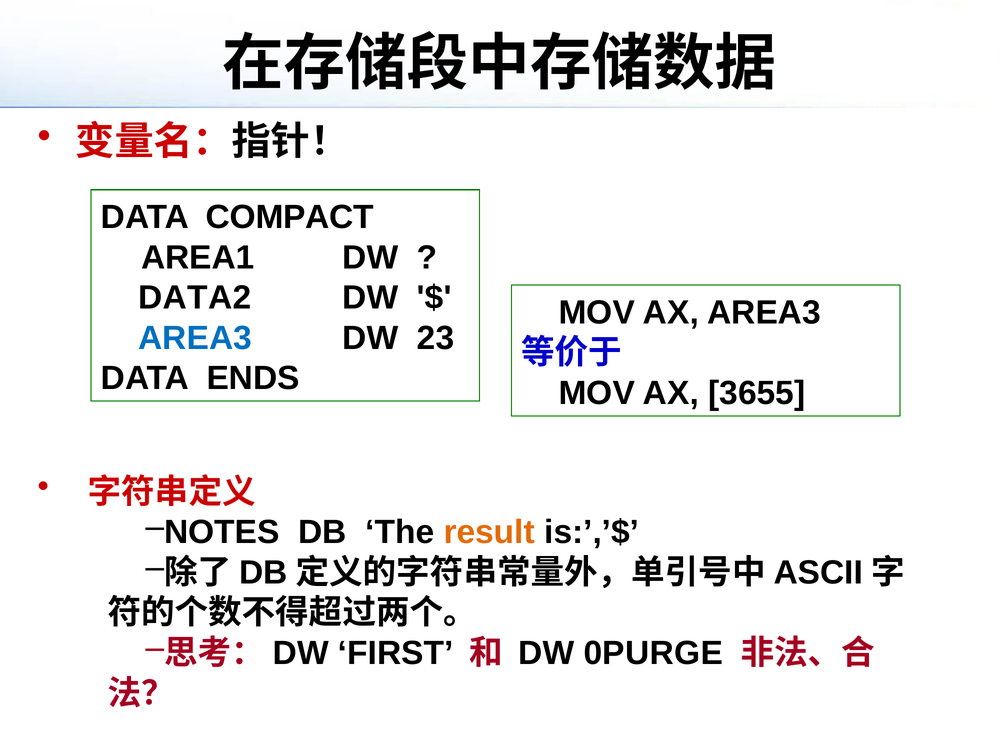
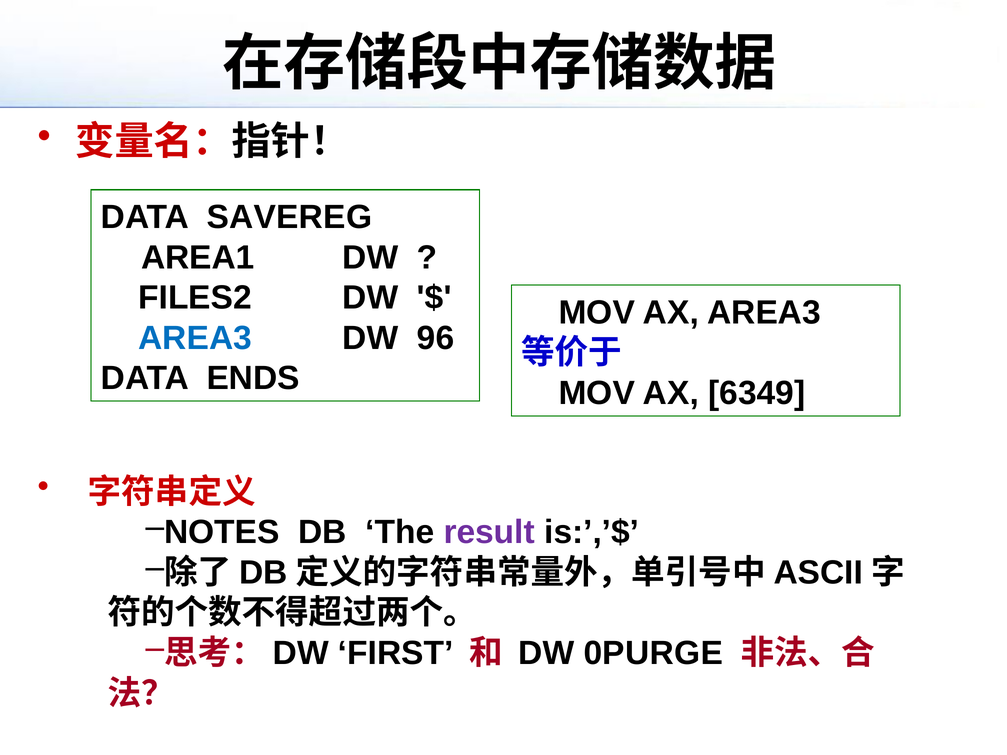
COMPACT: COMPACT -> SAVEREG (289, 217)
DATA2: DATA2 -> FILES2 (195, 298)
23: 23 -> 96 (436, 338)
3655: 3655 -> 6349 (757, 393)
result colour: orange -> purple (489, 533)
